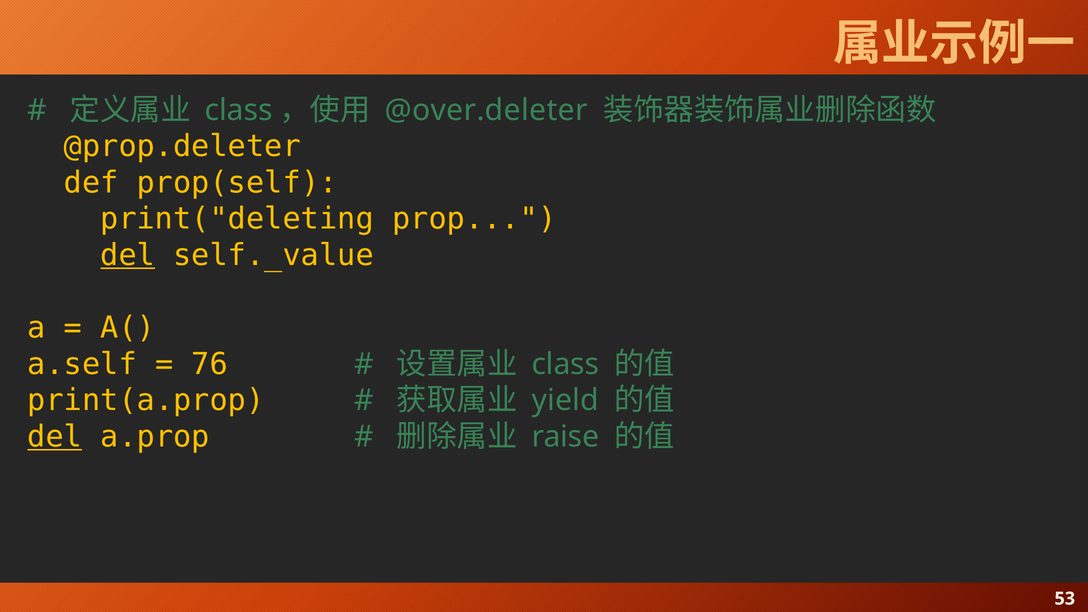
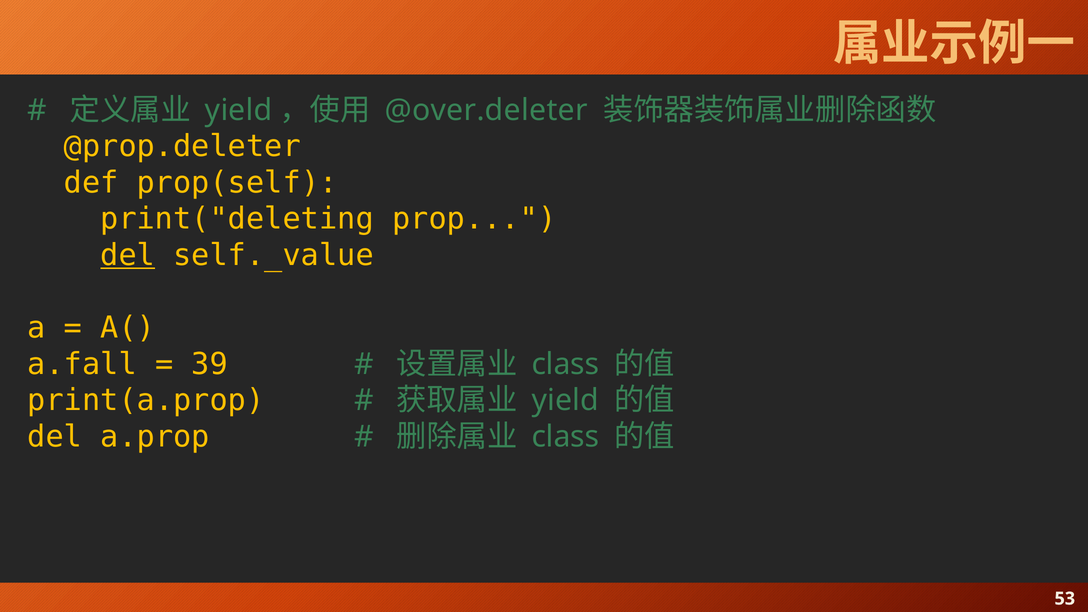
class: class -> yield (239, 110)
a.self: a.self -> a.fall (82, 364)
76: 76 -> 39 (210, 364)
del underline: present -> none (55, 437)
raise: raise -> class (565, 437)
